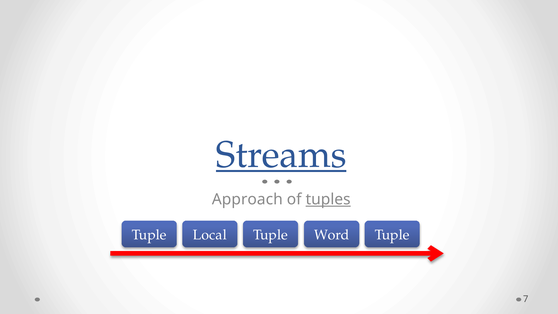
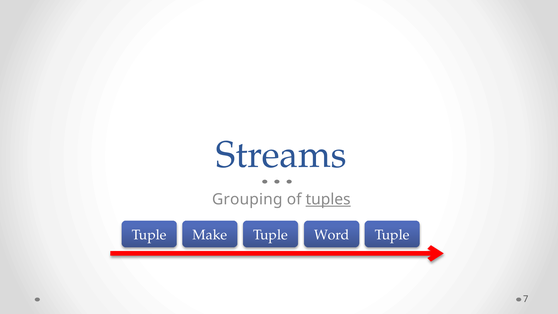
Streams underline: present -> none (281, 155)
Approach: Approach -> Grouping (247, 199)
Local: Local -> Make (210, 235)
